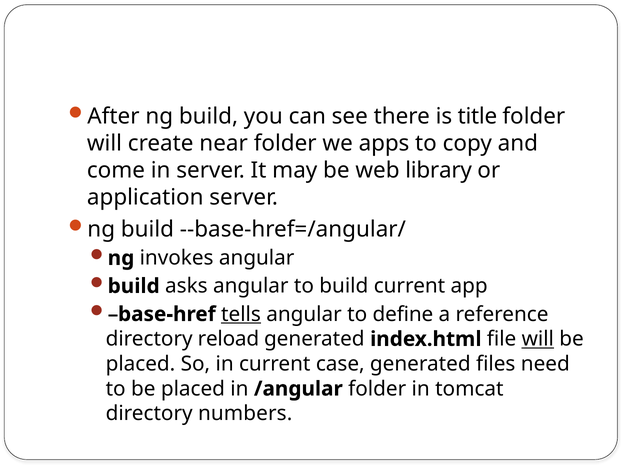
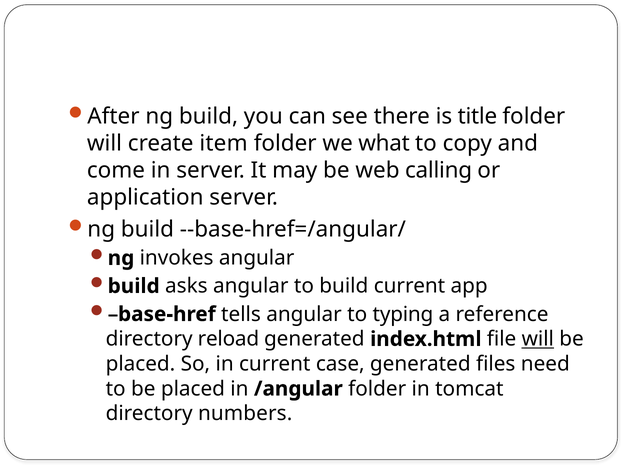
near: near -> item (224, 144)
apps: apps -> what (384, 144)
library: library -> calling (439, 170)
tells underline: present -> none (241, 315)
define: define -> typing (403, 315)
